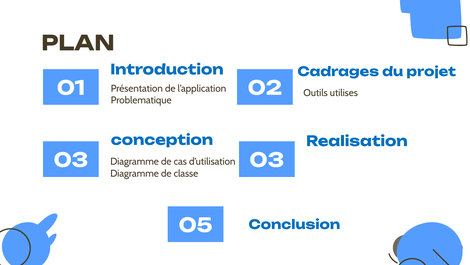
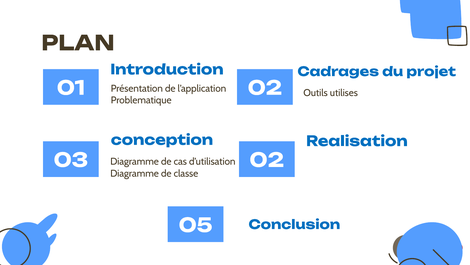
03 03: 03 -> 02 (267, 160)
